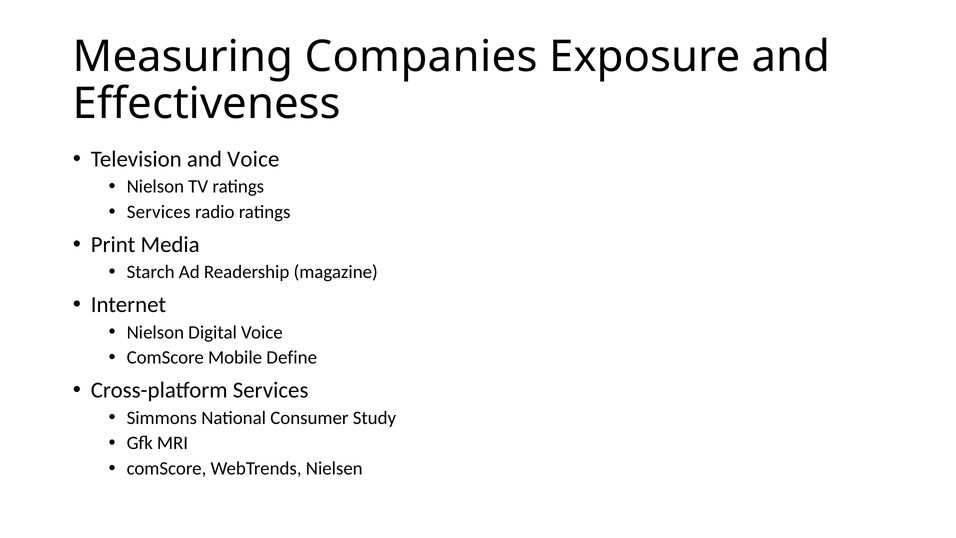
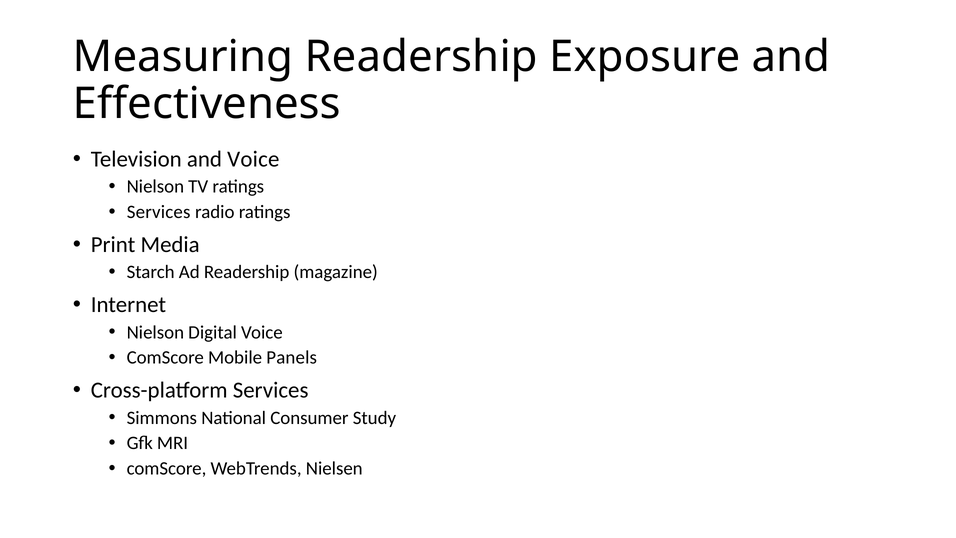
Measuring Companies: Companies -> Readership (421, 57)
Define: Define -> Panels (292, 358)
